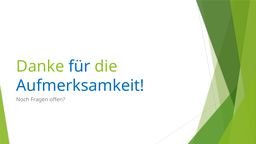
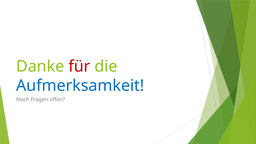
für colour: blue -> red (79, 66)
